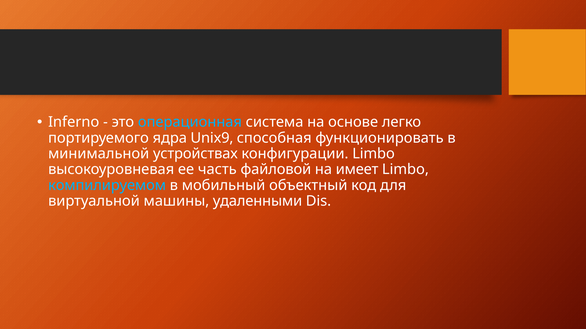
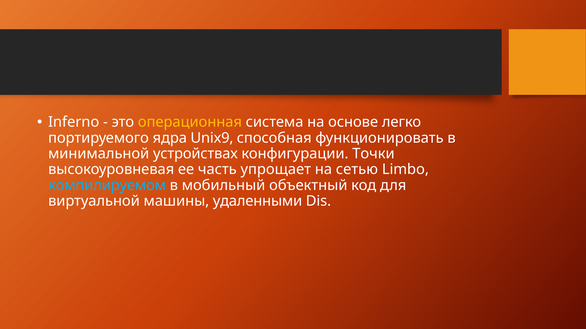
операционная colour: light blue -> yellow (190, 122)
конфигурации Limbo: Limbo -> Точки (373, 154)
файловой: файловой -> упрощает (276, 170)
имеет: имеет -> сетью (357, 170)
